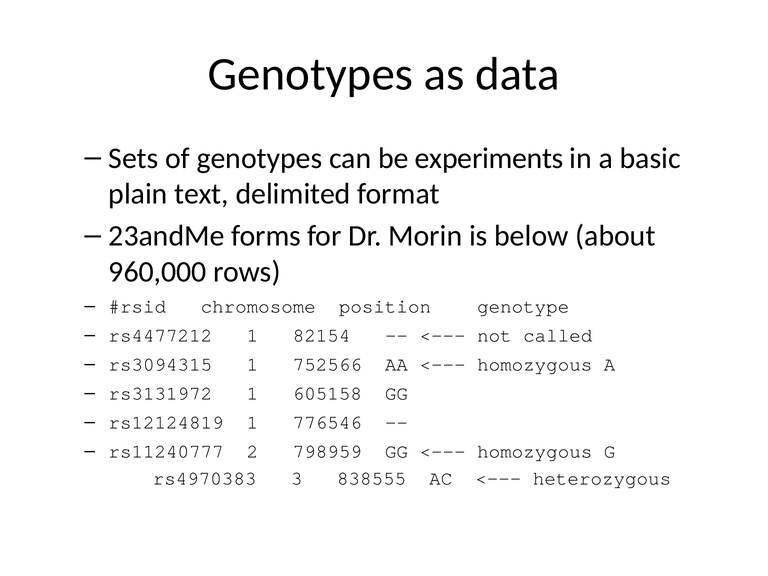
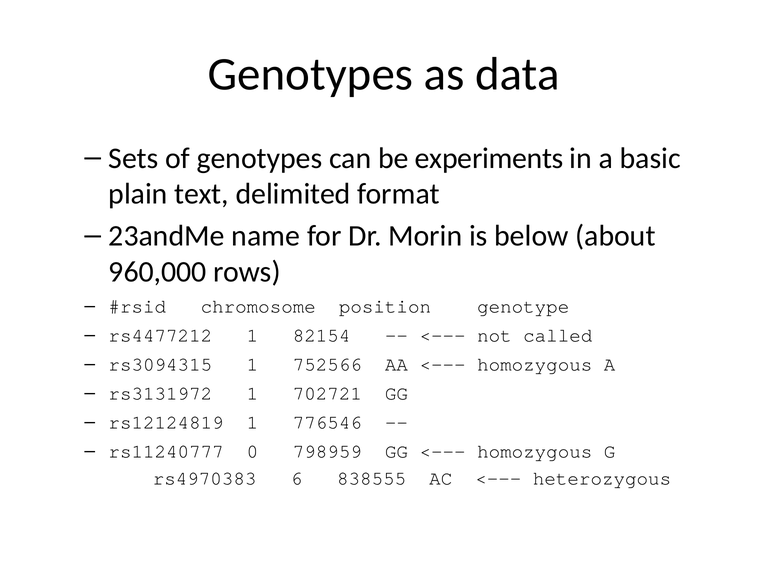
forms: forms -> name (266, 236)
605158: 605158 -> 702721 (327, 394)
2: 2 -> 0 (252, 452)
3: 3 -> 6 (297, 479)
